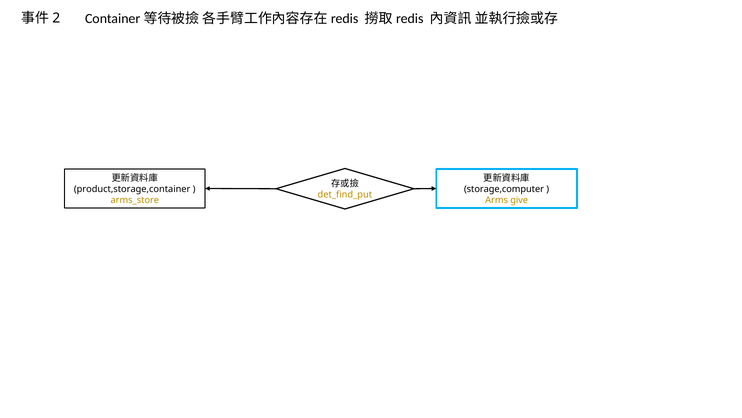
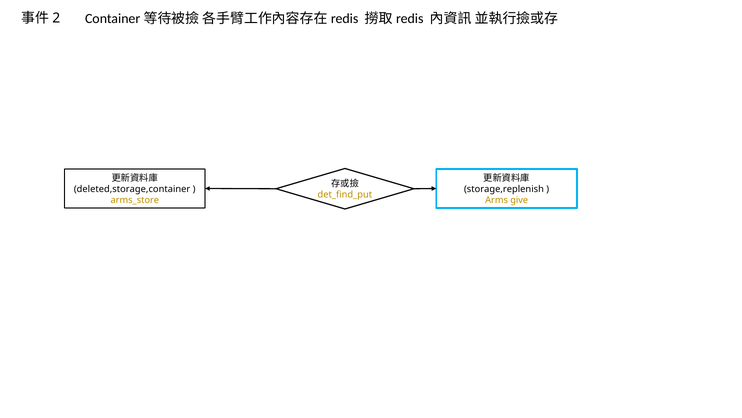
product,storage,container: product,storage,container -> deleted,storage,container (132, 189)
storage,computer: storage,computer -> storage,replenish (504, 189)
